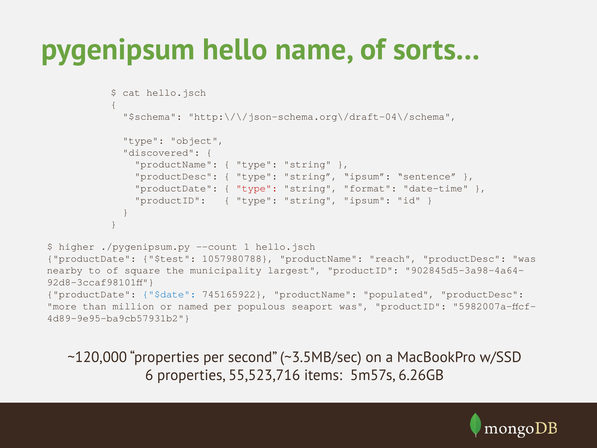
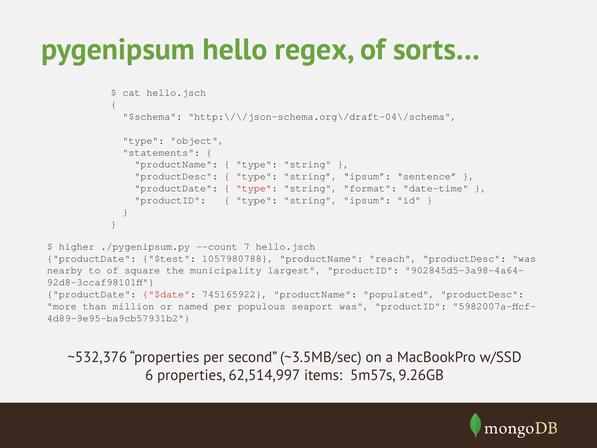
name: name -> regex (315, 50)
discovered: discovered -> statements (161, 152)
1: 1 -> 7 (247, 246)
$date colour: blue -> red (169, 294)
~120,000: ~120,000 -> ~532,376 (97, 357)
55,523,716: 55,523,716 -> 62,514,997 (264, 375)
6.26GB: 6.26GB -> 9.26GB (421, 375)
